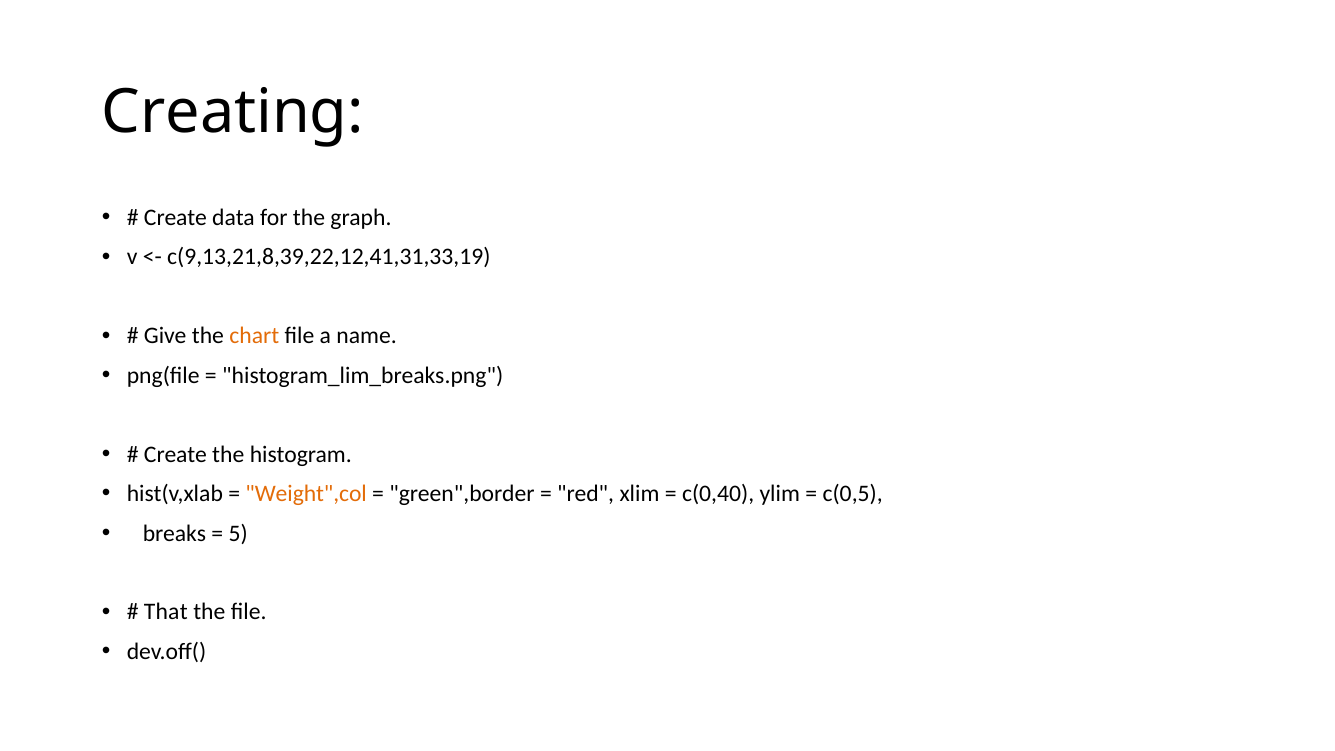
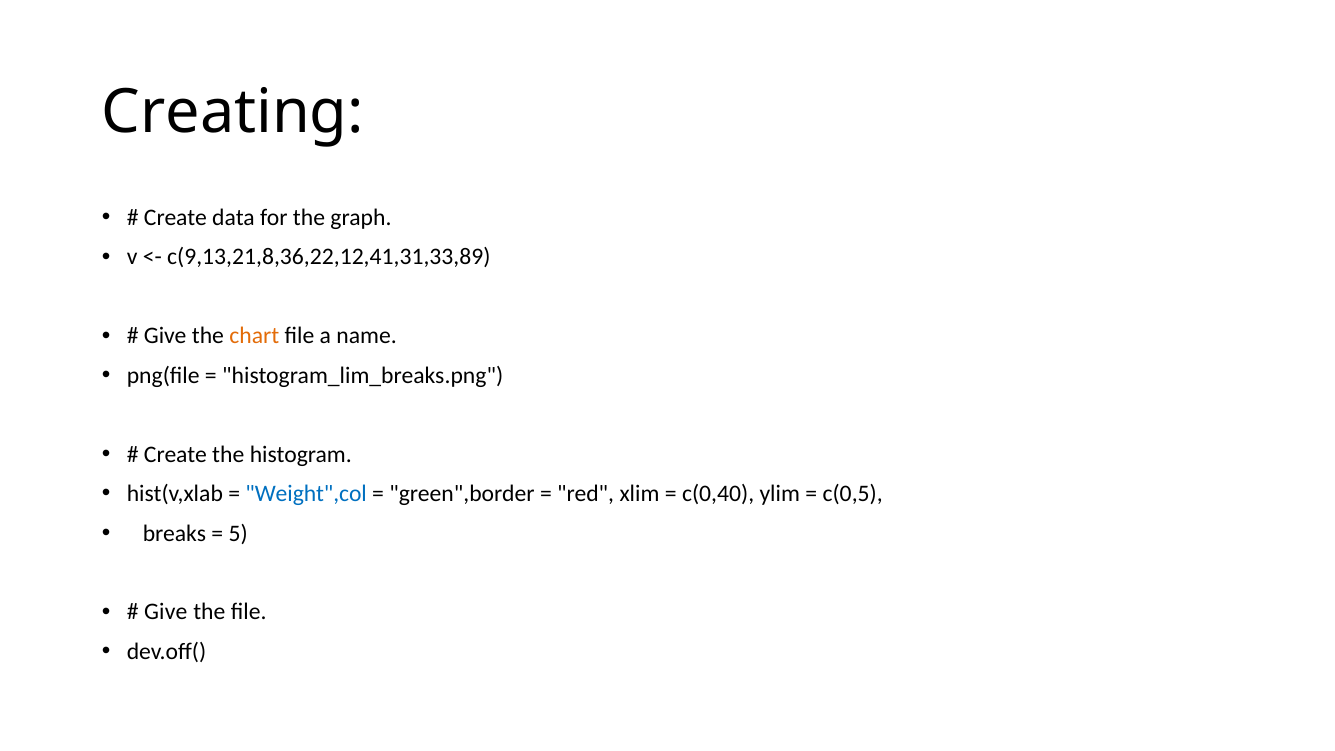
c(9,13,21,8,39,22,12,41,31,33,19: c(9,13,21,8,39,22,12,41,31,33,19 -> c(9,13,21,8,36,22,12,41,31,33,89 (329, 257)
Weight",col colour: orange -> blue (306, 494)
That: That -> Give (166, 612)
